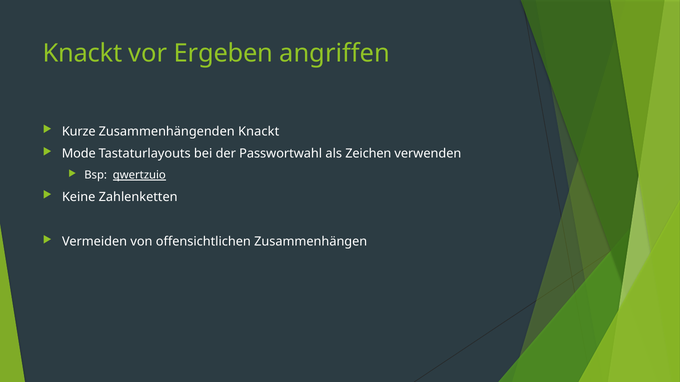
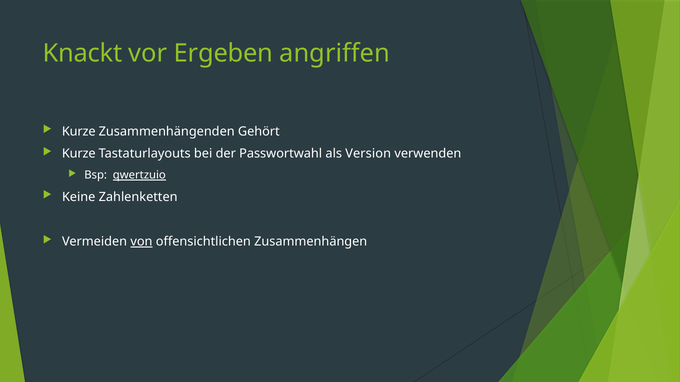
Zusammenhängenden Knackt: Knackt -> Gehört (259, 132)
Mode: Mode -> Kurze (79, 154)
Zeichen: Zeichen -> Version (368, 154)
von underline: none -> present (141, 242)
